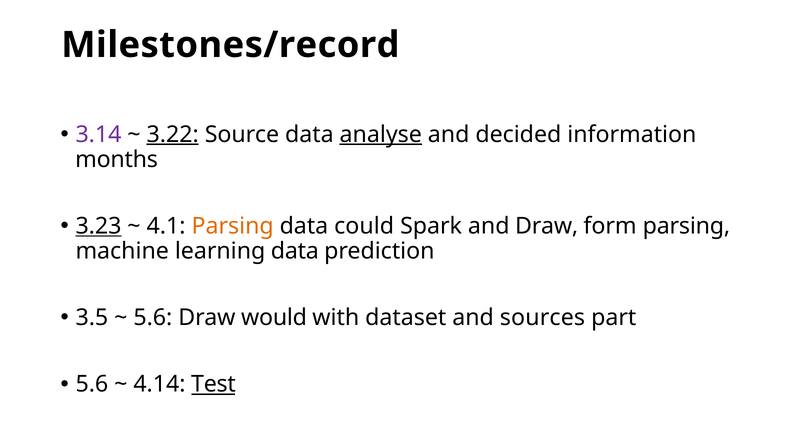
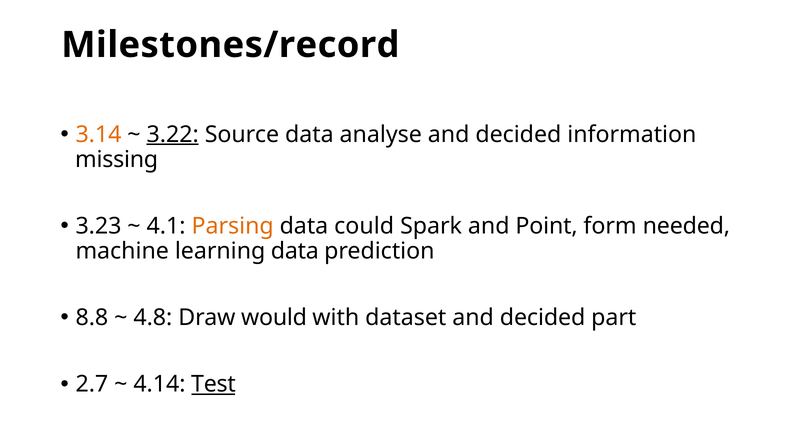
3.14 colour: purple -> orange (98, 134)
analyse underline: present -> none (381, 134)
months: months -> missing (117, 159)
3.23 underline: present -> none (98, 226)
and Draw: Draw -> Point (547, 226)
form parsing: parsing -> needed (686, 226)
3.5: 3.5 -> 8.8 (92, 318)
5.6: 5.6 -> 4.8 (153, 318)
dataset and sources: sources -> decided (543, 318)
5.6: 5.6 -> 2.7 (92, 385)
